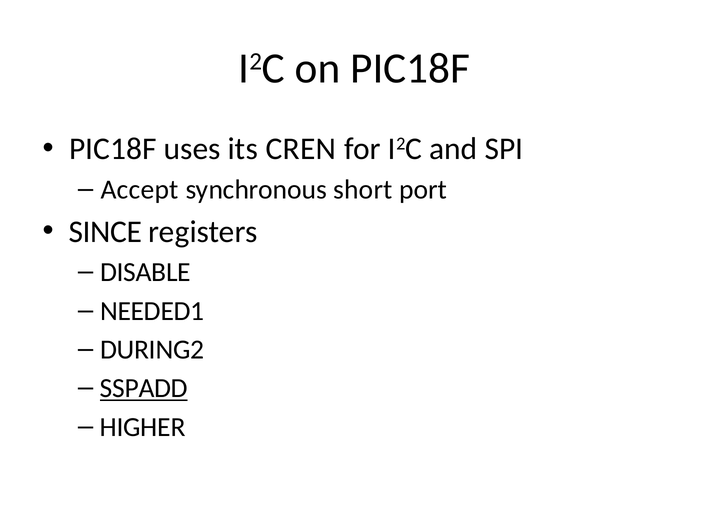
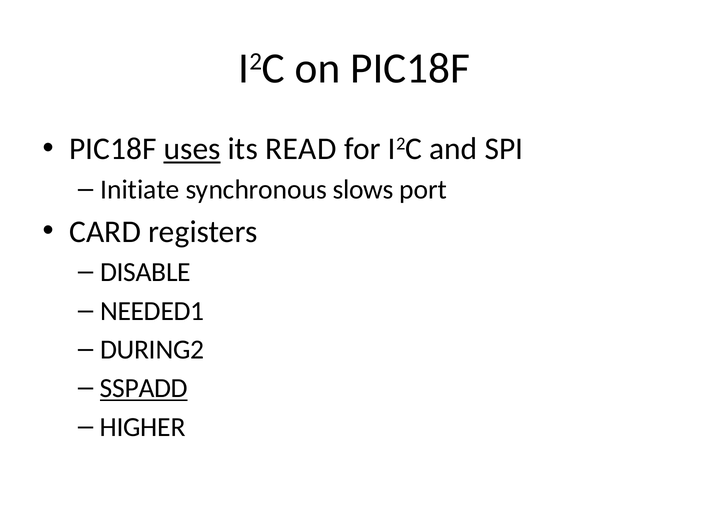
uses underline: none -> present (192, 149)
CREN: CREN -> READ (301, 149)
Accept: Accept -> Initiate (140, 189)
short: short -> slows (363, 189)
SINCE: SINCE -> CARD (105, 231)
